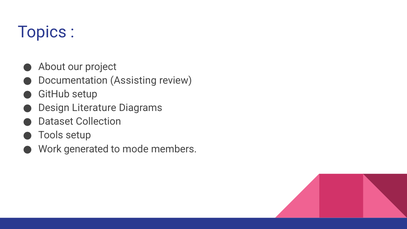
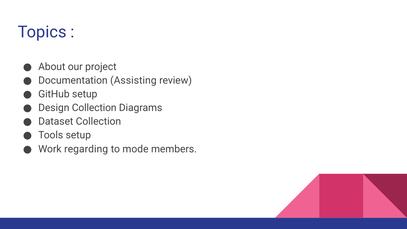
Design Literature: Literature -> Collection (94, 108)
generated: generated -> regarding (86, 149)
